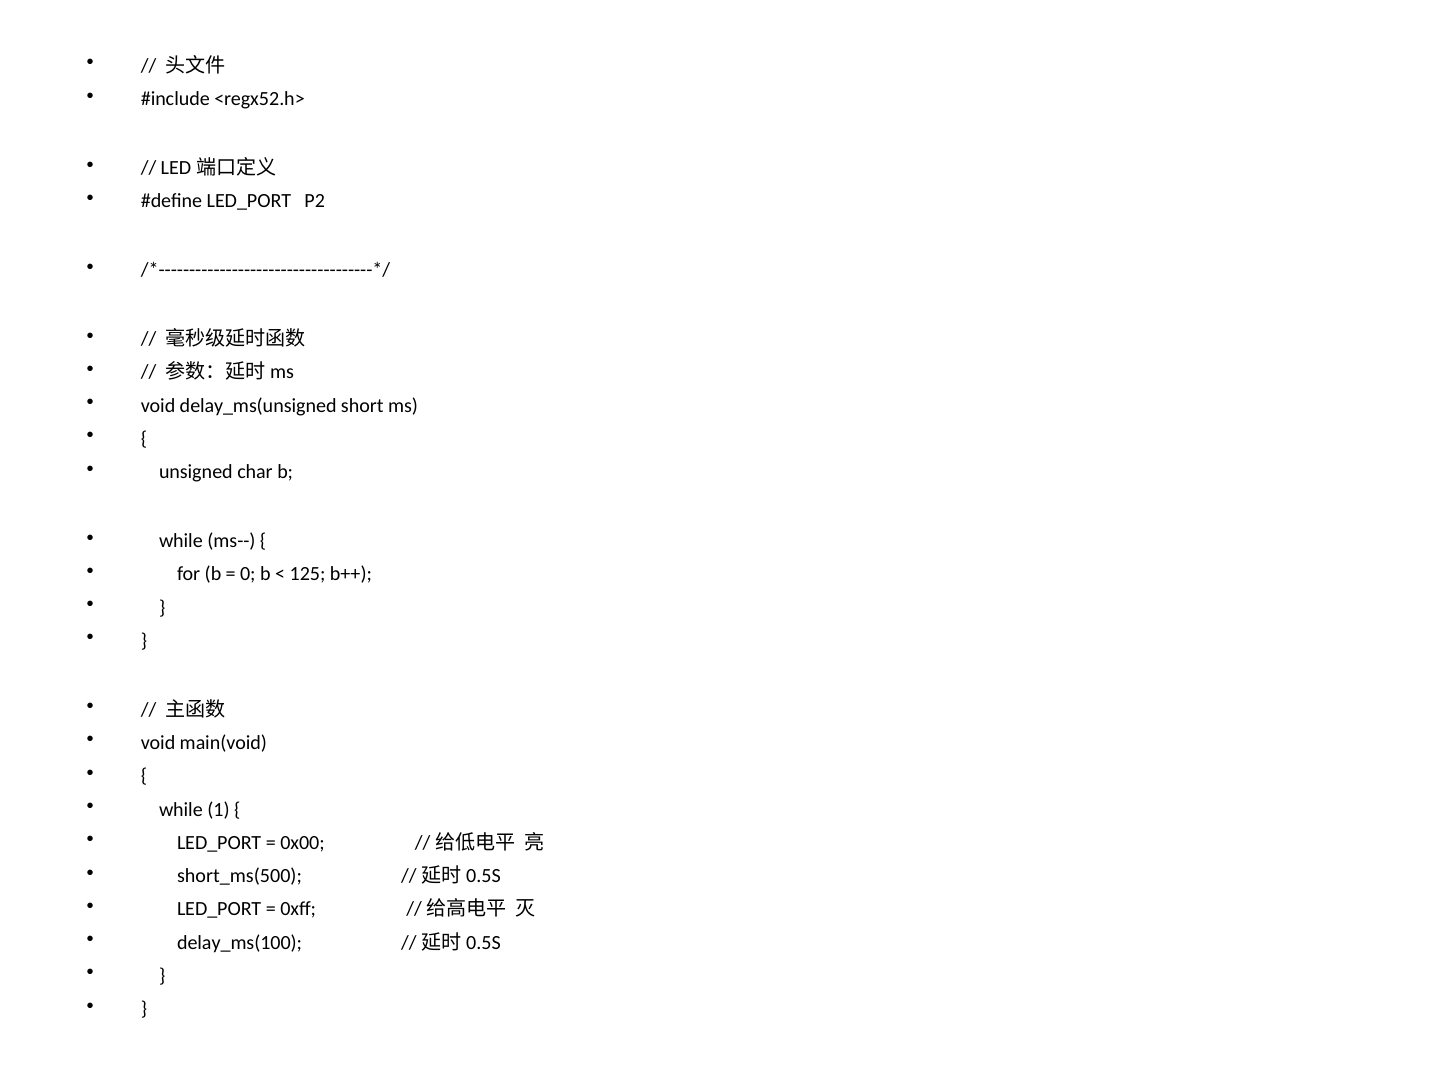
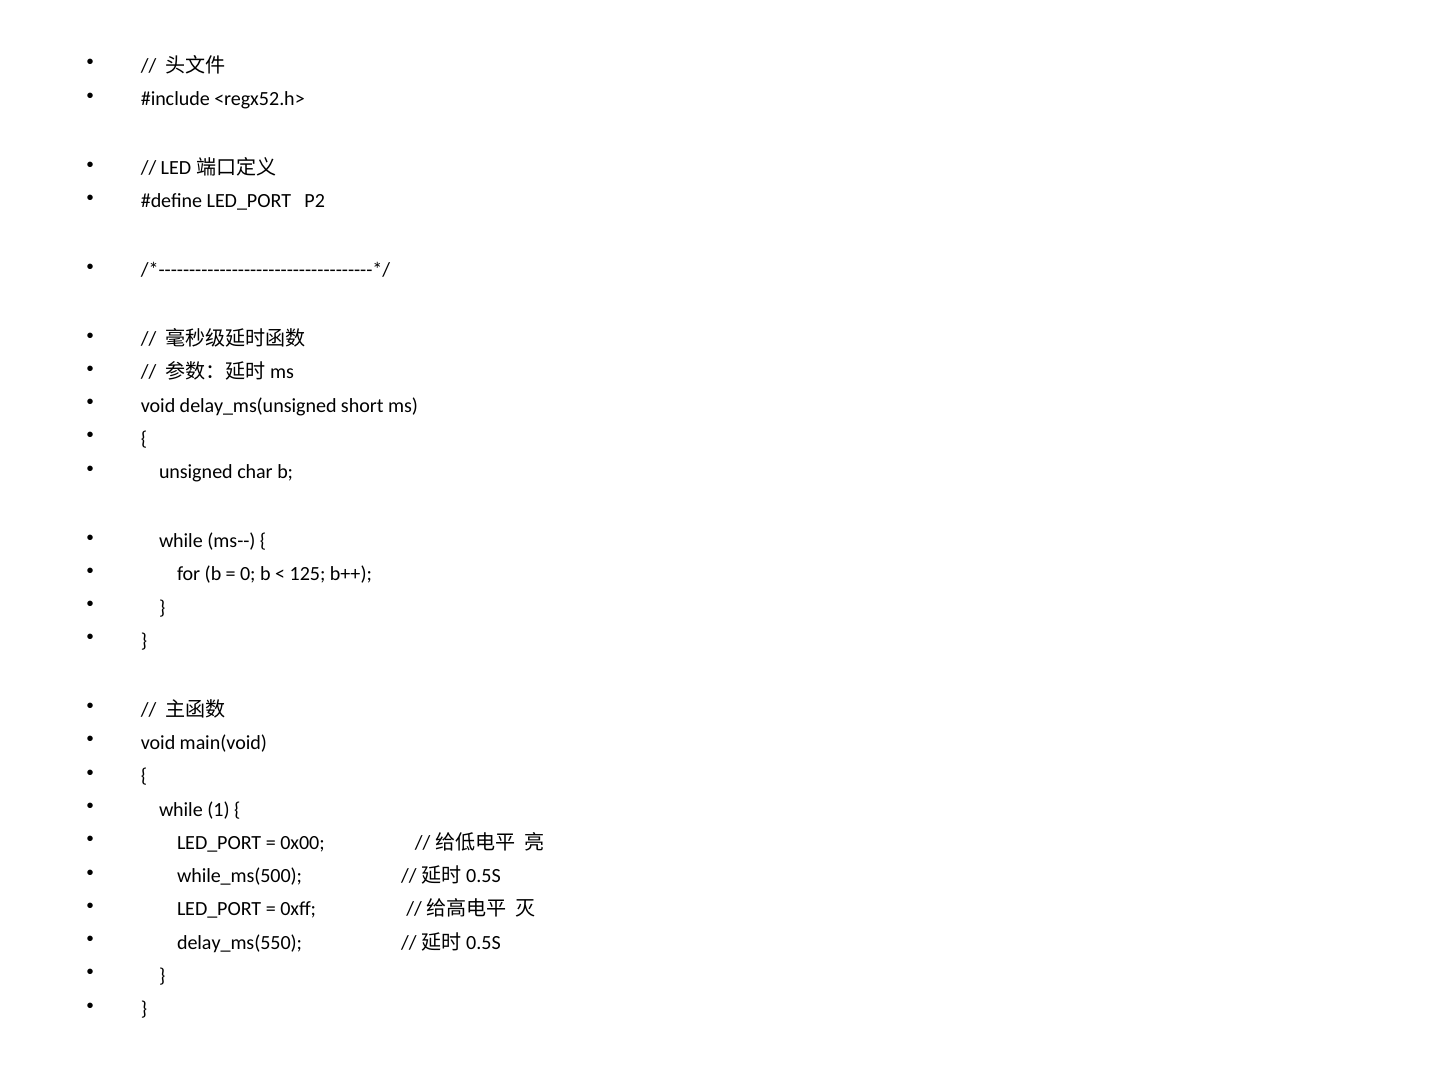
short_ms(500: short_ms(500 -> while_ms(500 (240, 877)
delay_ms(100: delay_ms(100 -> delay_ms(550 (240, 943)
